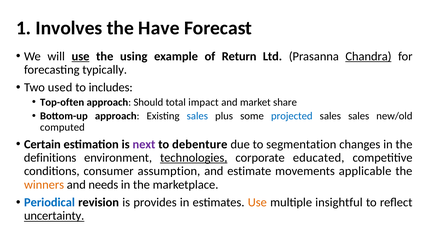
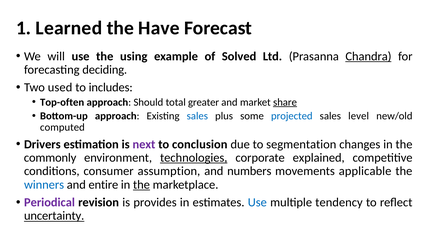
Involves: Involves -> Learned (69, 28)
use underline: present -> none (81, 56)
Return: Return -> Solved (239, 56)
typically: typically -> deciding (105, 70)
impact: impact -> greater (204, 102)
share underline: none -> present (285, 102)
sales sales: sales -> level (359, 116)
Certain: Certain -> Drivers (42, 144)
debenture: debenture -> conclusion (200, 144)
definitions: definitions -> commonly (50, 158)
educated: educated -> explained (319, 158)
estimate: estimate -> numbers (249, 171)
winners colour: orange -> blue (44, 185)
needs: needs -> entire (103, 185)
the underline: none -> present (141, 185)
Periodical colour: blue -> purple (49, 203)
Use colour: orange -> blue (257, 203)
insightful: insightful -> tendency (339, 203)
